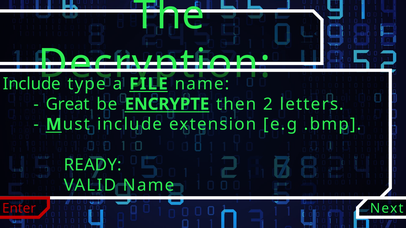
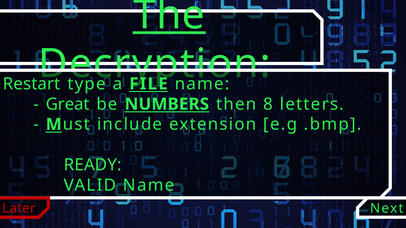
The underline: none -> present (169, 15)
Include: Include -> Restart (32, 84)
ENCRYPTE: ENCRYPTE -> NUMBERS (167, 104)
2: 2 -> 8 (268, 104)
Enter: Enter -> Later (19, 209)
